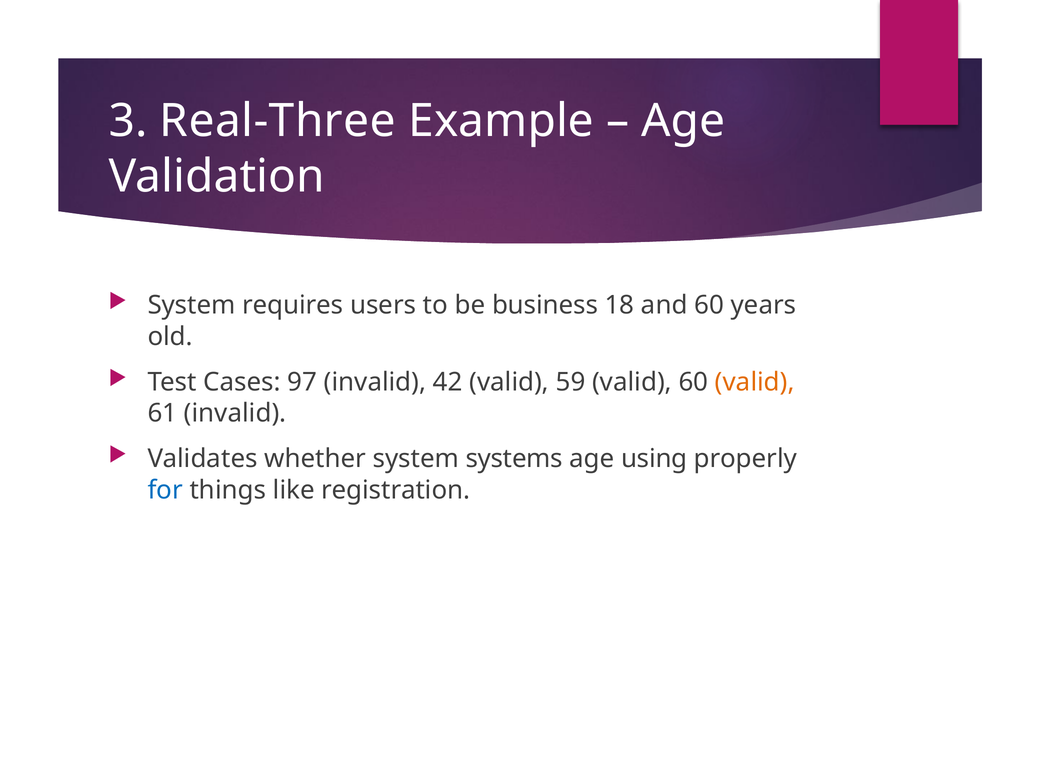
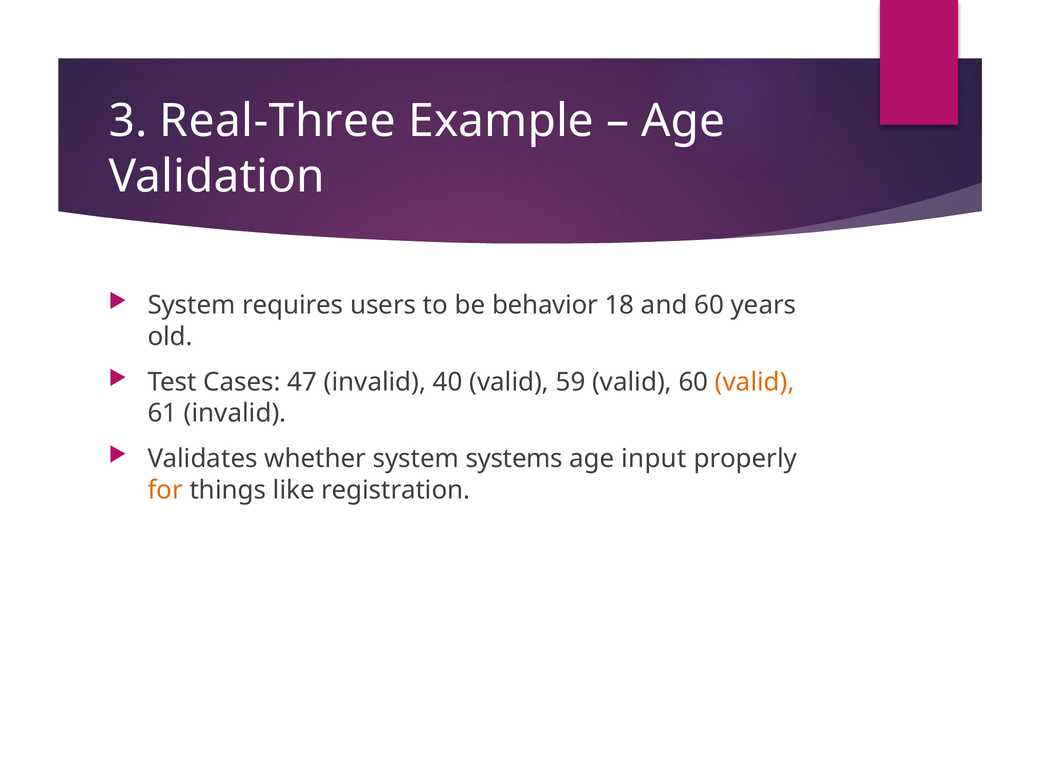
business: business -> behavior (545, 305)
97: 97 -> 47 (302, 382)
42: 42 -> 40 (448, 382)
using: using -> input (654, 459)
for colour: blue -> orange (165, 490)
